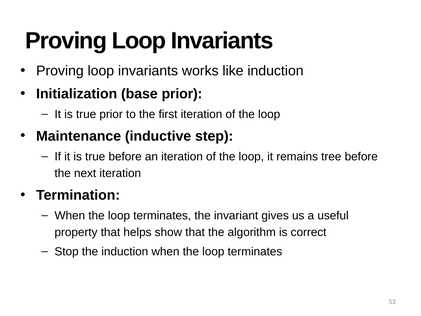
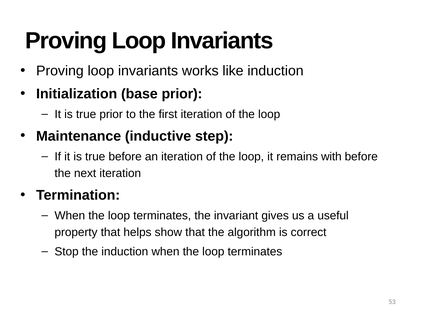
tree: tree -> with (331, 156)
